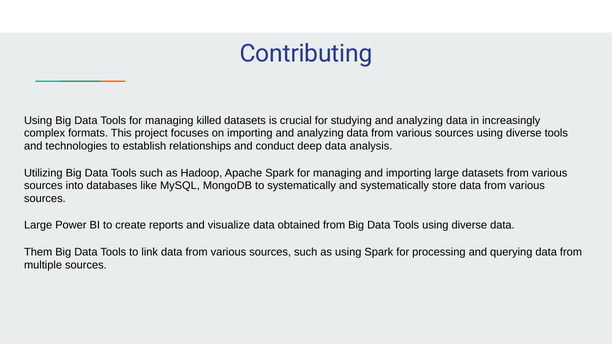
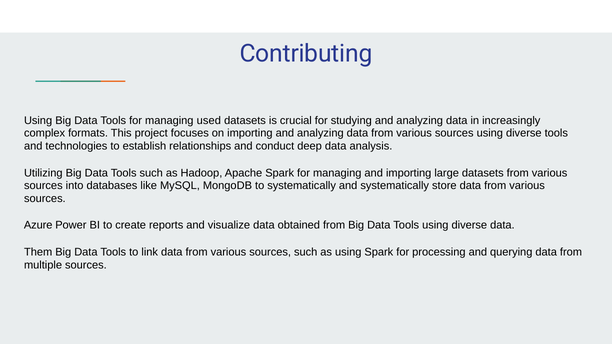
killed: killed -> used (209, 121)
Large: Large -> Azure (38, 226)
